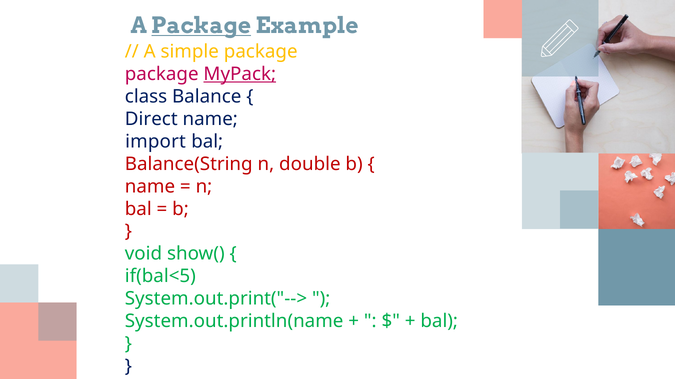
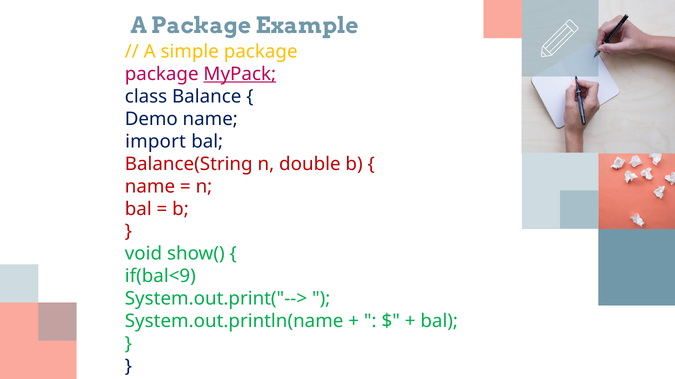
Package underline: present -> none (201, 26)
Direct: Direct -> Demo (151, 119)
if(bal<5: if(bal<5 -> if(bal<9 (160, 277)
